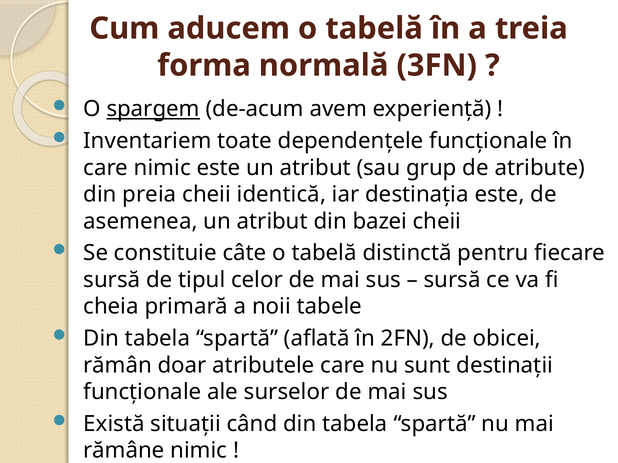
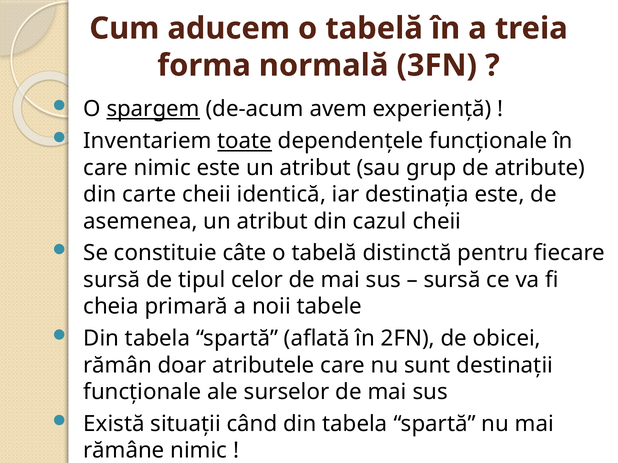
toate underline: none -> present (245, 141)
preia: preia -> carte (149, 195)
bazei: bazei -> cazul (380, 221)
